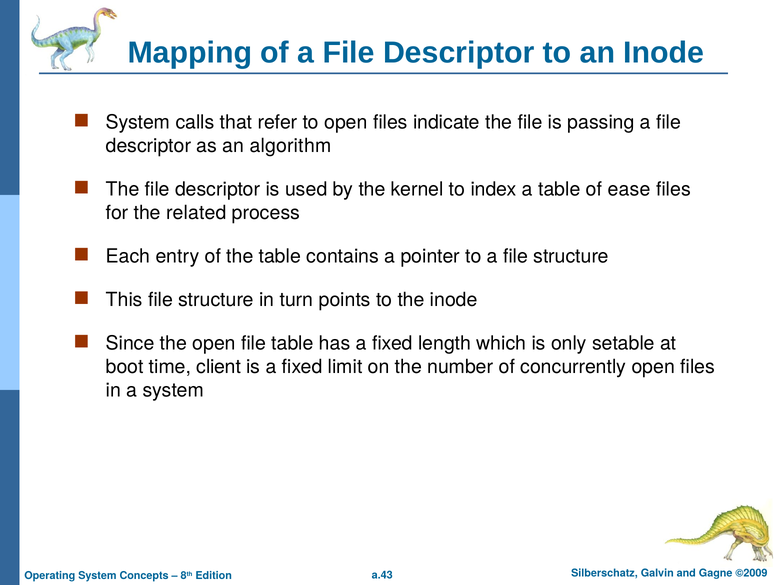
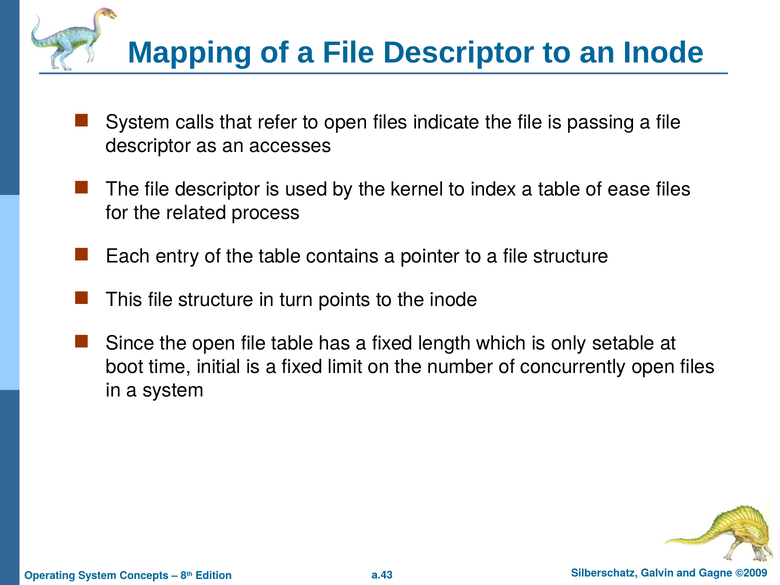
algorithm: algorithm -> accesses (291, 146)
client: client -> initial (219, 367)
